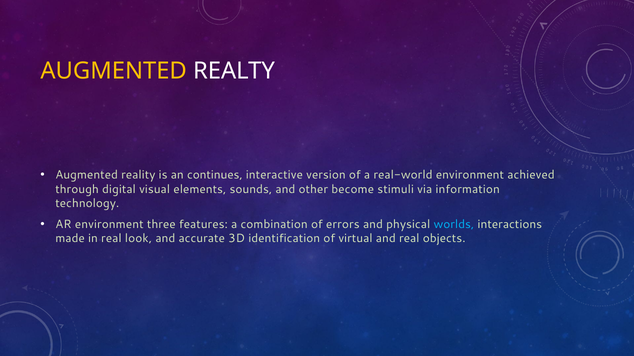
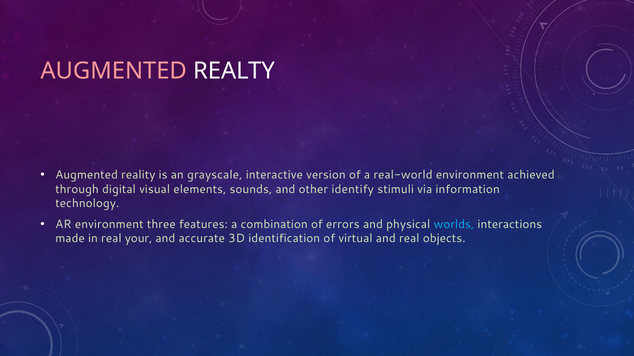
AUGMENTED colour: yellow -> pink (114, 71)
continues: continues -> grayscale (215, 175)
become: become -> identify (353, 190)
look: look -> your (139, 239)
